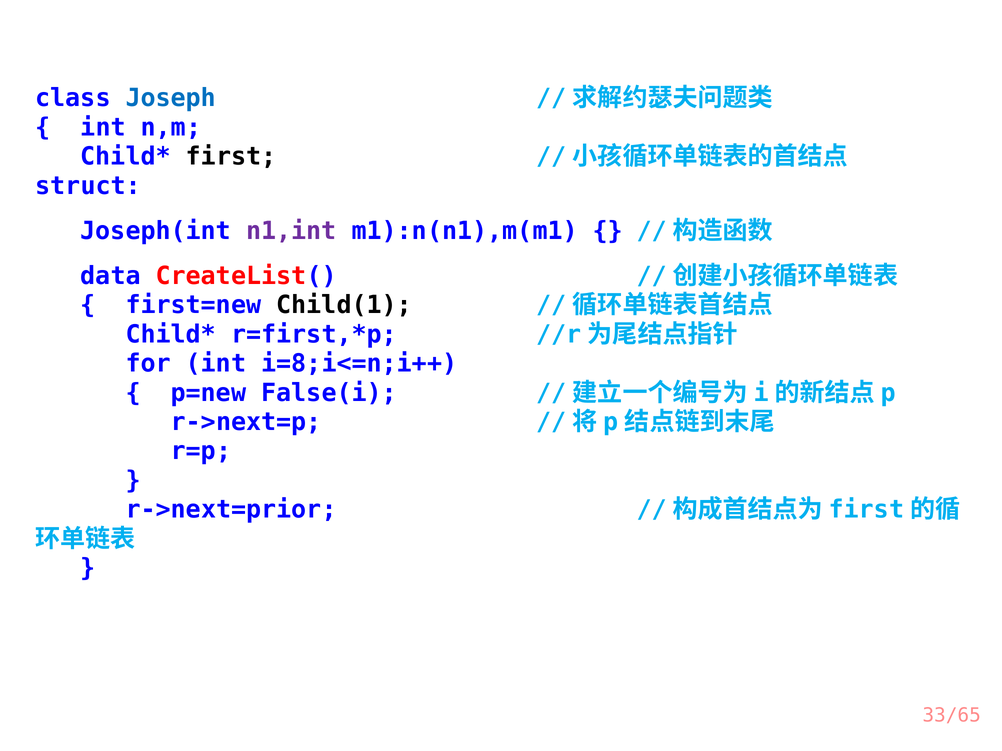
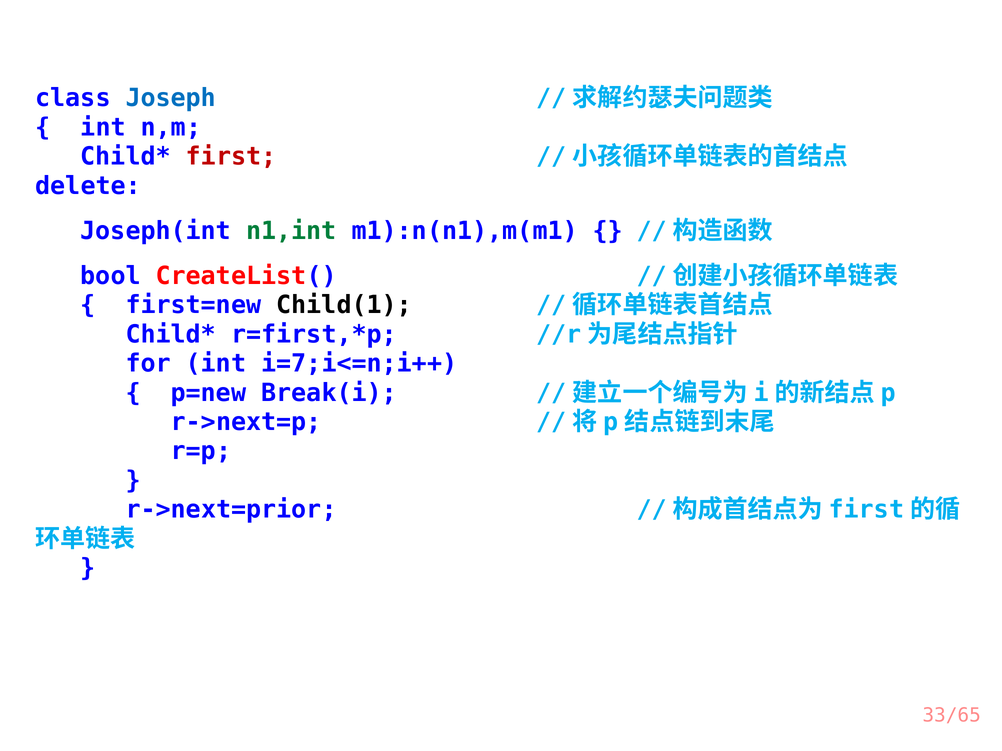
first colour: black -> red (231, 157)
struct: struct -> delete (88, 186)
n1,int colour: purple -> green (291, 231)
data: data -> bool (111, 276)
i=8;i<=n;i++: i=8;i<=n;i++ -> i=7;i<=n;i++ (359, 364)
False(i: False(i -> Break(i (329, 393)
